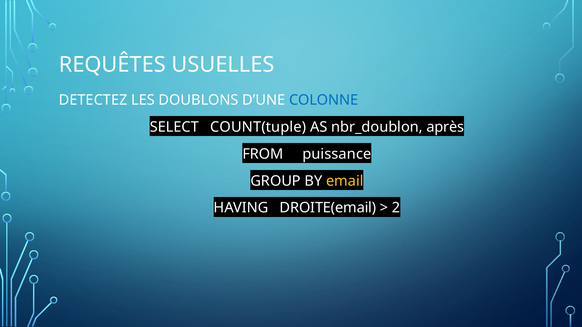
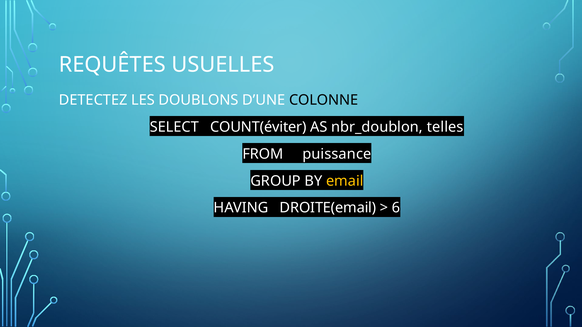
COLONNE colour: blue -> black (324, 100)
COUNT(tuple: COUNT(tuple -> COUNT(éviter (258, 127)
après: après -> telles (445, 127)
2: 2 -> 6 (396, 208)
